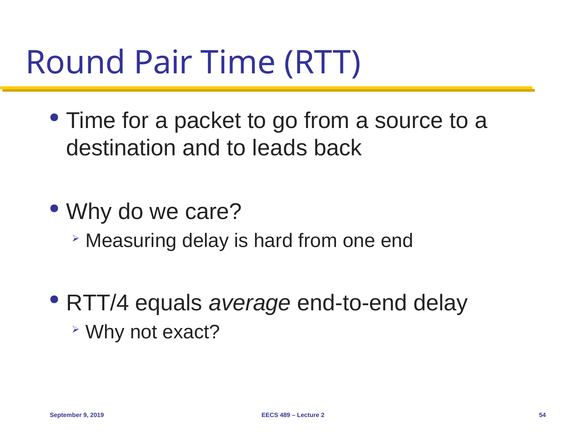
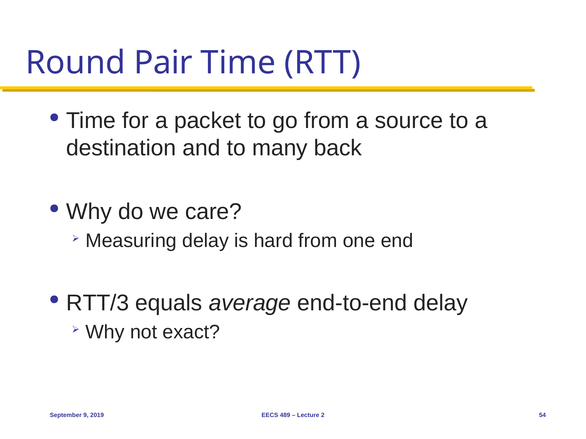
leads: leads -> many (280, 148)
RTT/4: RTT/4 -> RTT/3 (98, 303)
